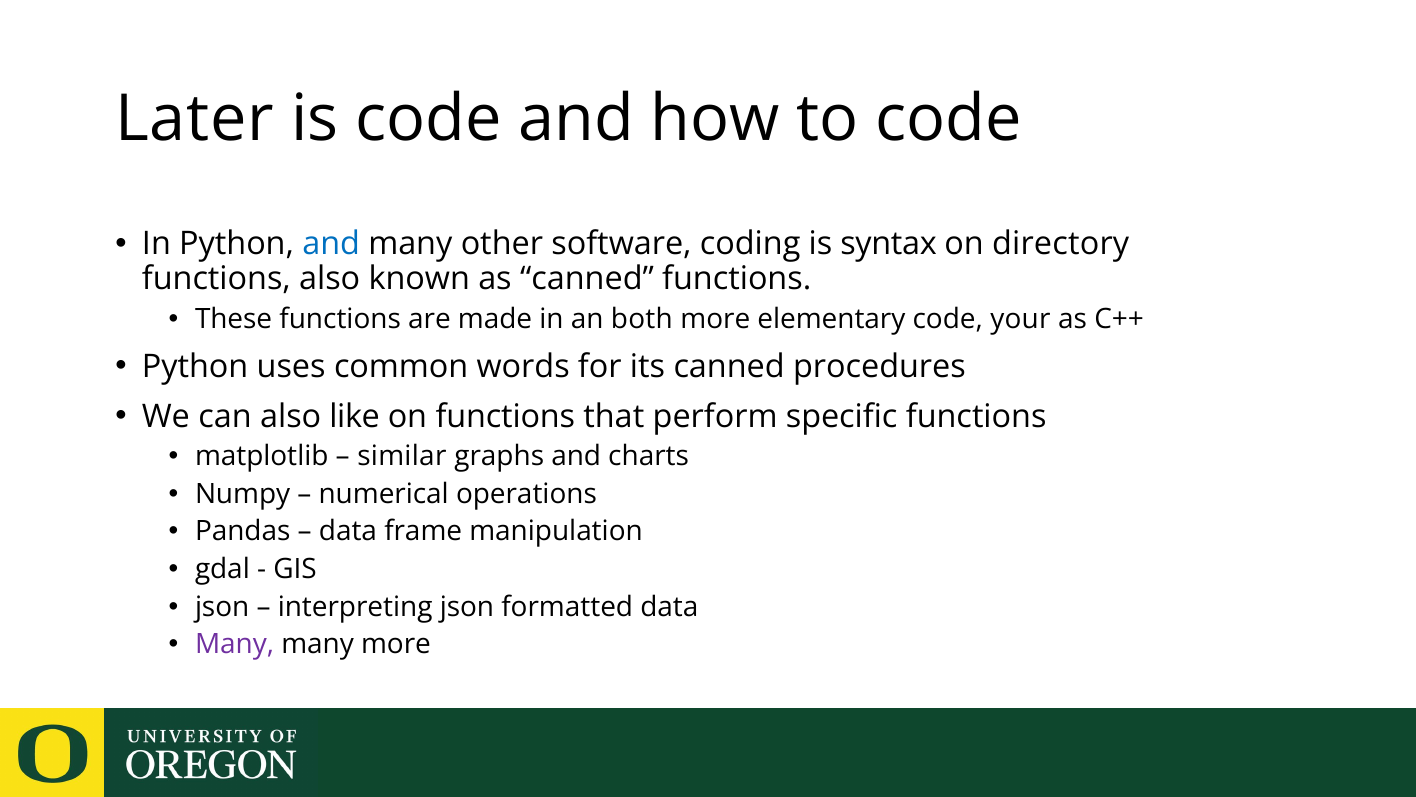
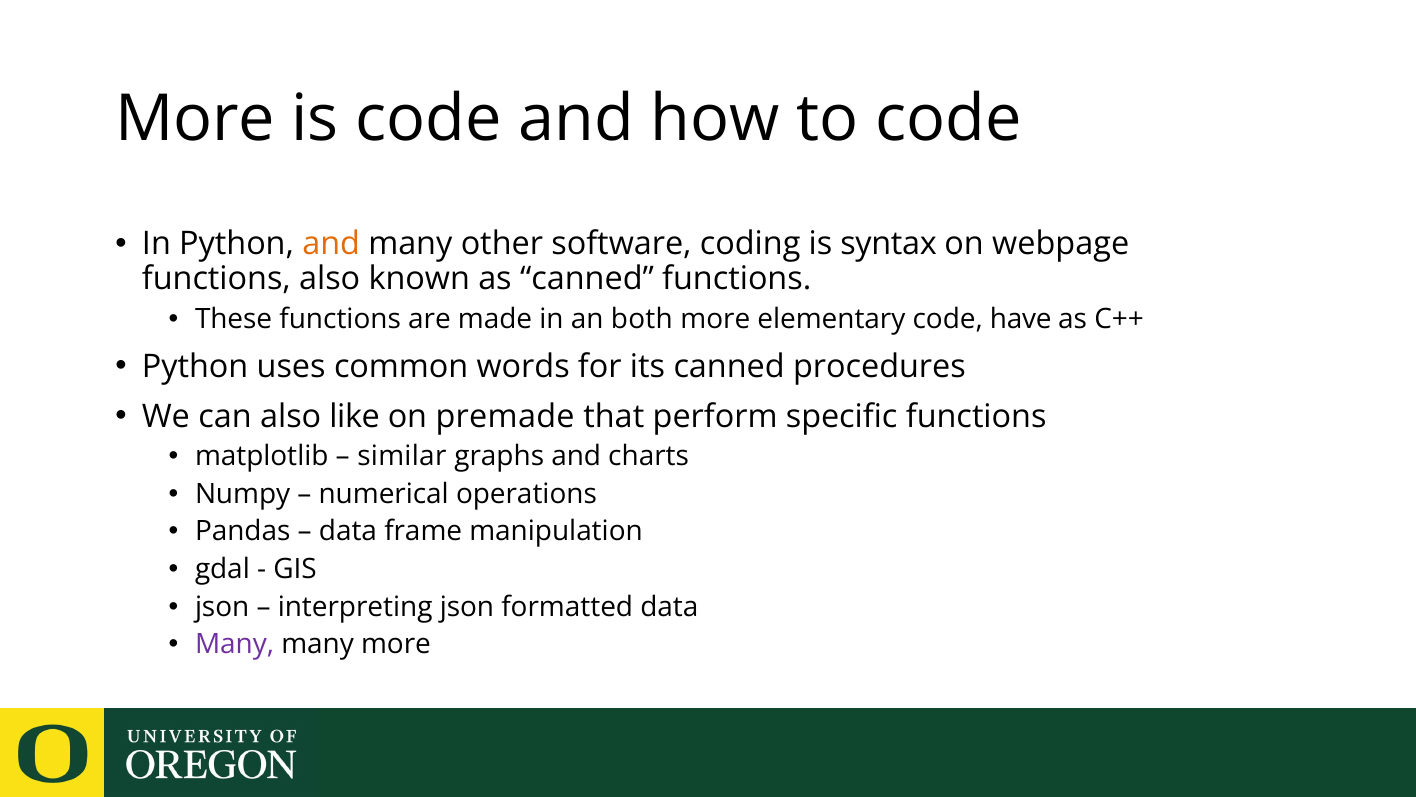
Later: Later -> More (195, 119)
and colour: blue -> orange (331, 244)
directory: directory -> webpage (1061, 244)
your: your -> have (1021, 319)
on functions: functions -> premade (505, 416)
